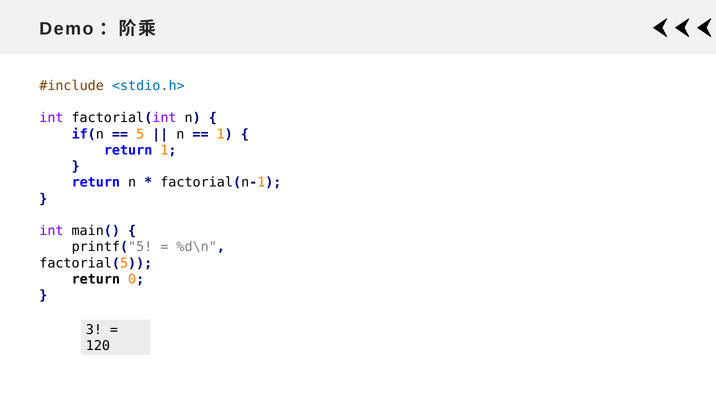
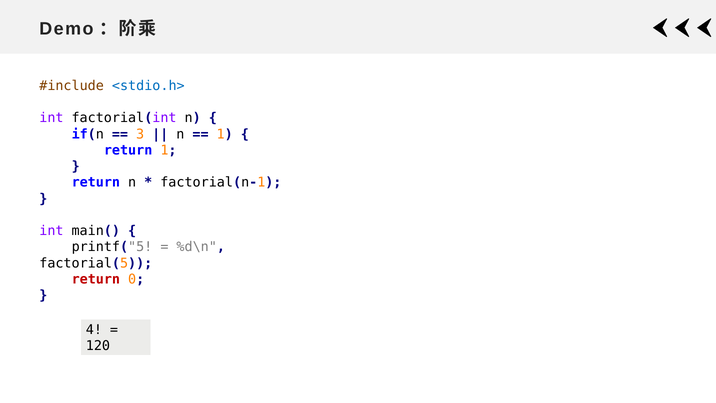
5: 5 -> 3 (140, 134)
return colour: black -> red (96, 279)
3: 3 -> 4 (94, 330)
